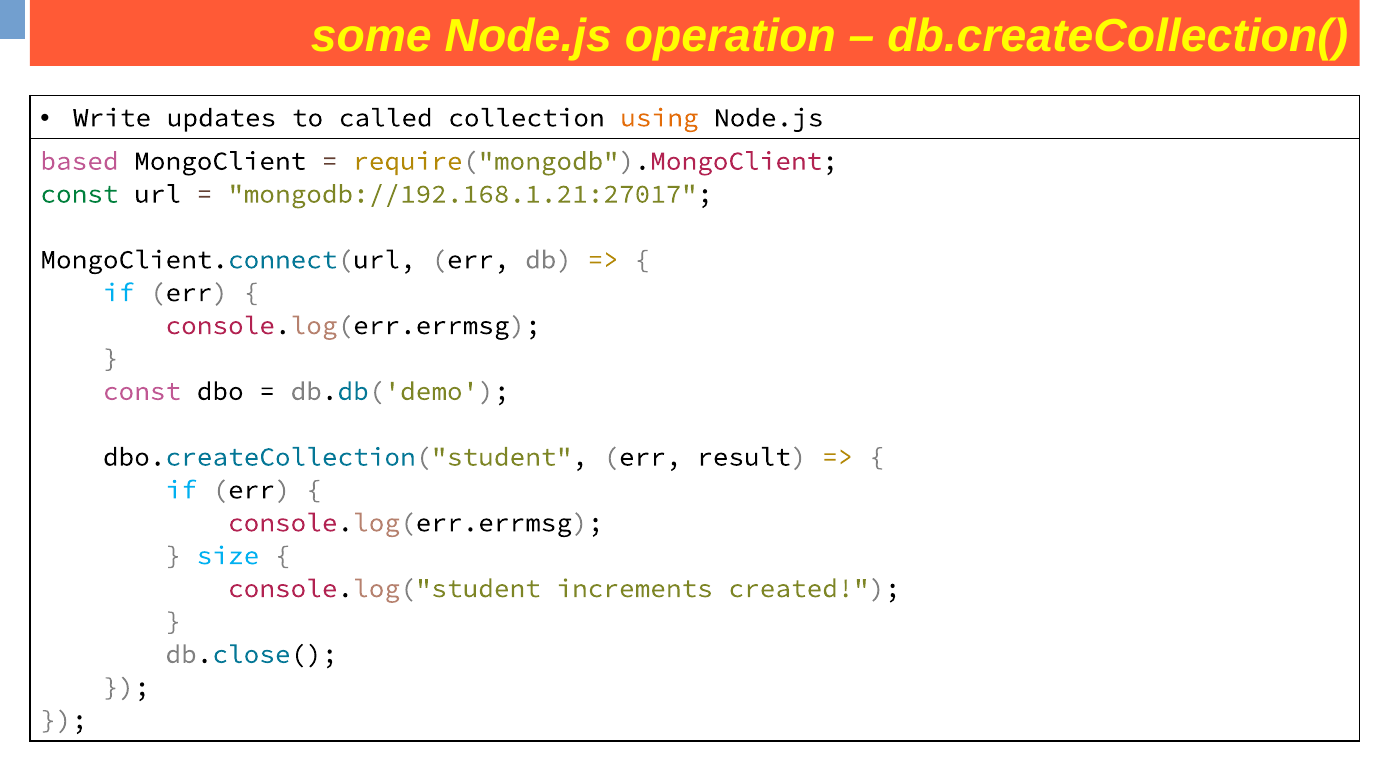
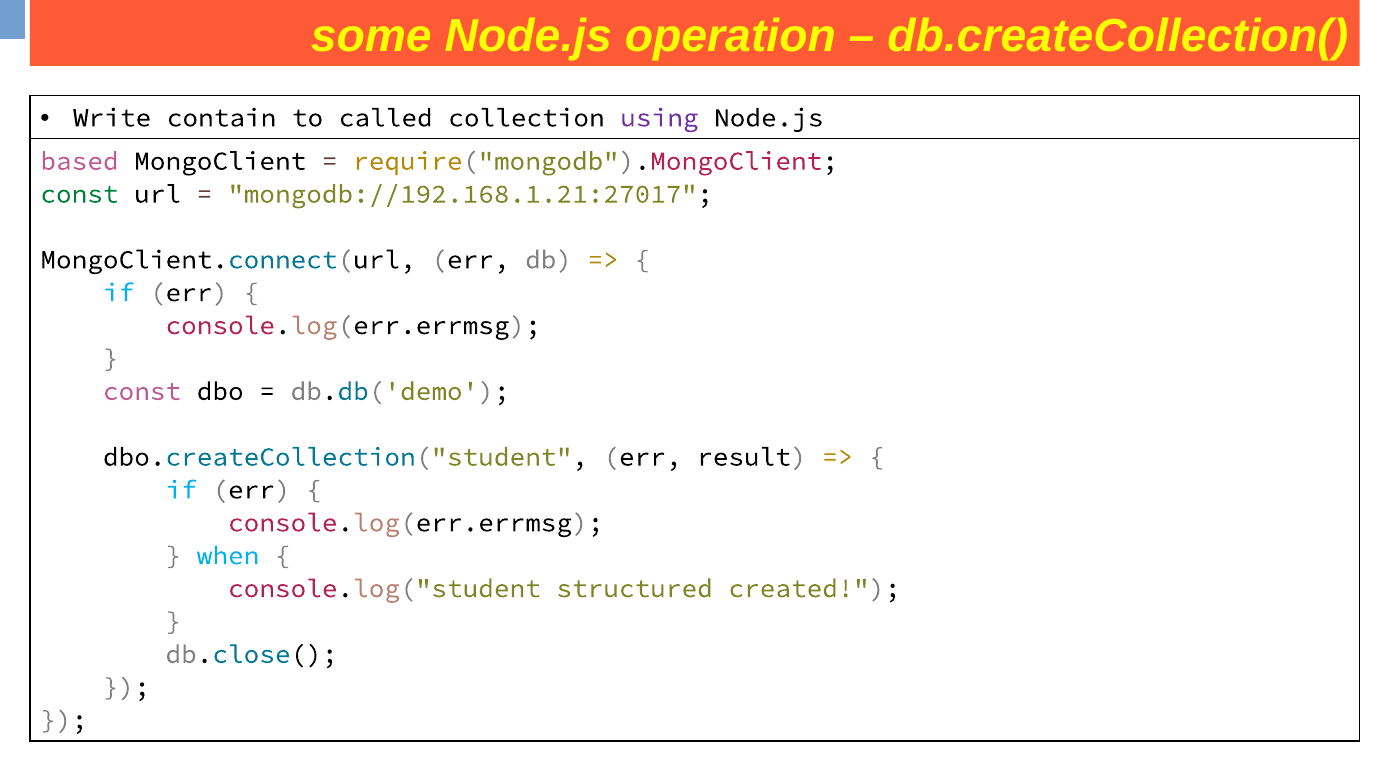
updates: updates -> contain (222, 118)
using colour: orange -> purple (659, 118)
size: size -> when (228, 555)
increments: increments -> structured (635, 588)
